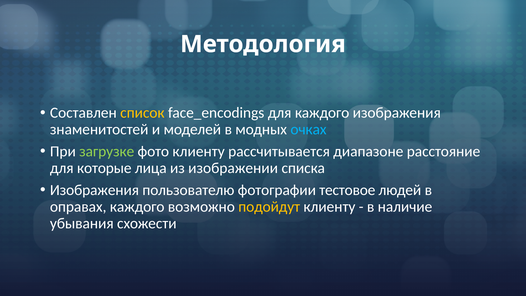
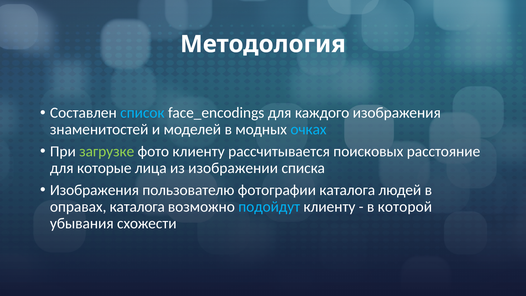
список colour: yellow -> light blue (142, 113)
диапазоне: диапазоне -> поисковых (368, 151)
фотографии тестовое: тестовое -> каталога (347, 190)
оправах каждого: каждого -> каталога (137, 207)
подойдут colour: yellow -> light blue (269, 207)
наличие: наличие -> которой (405, 207)
